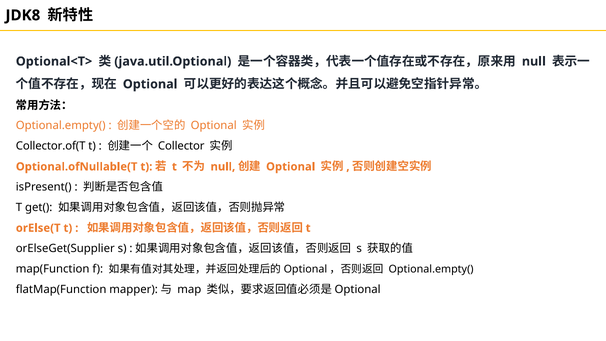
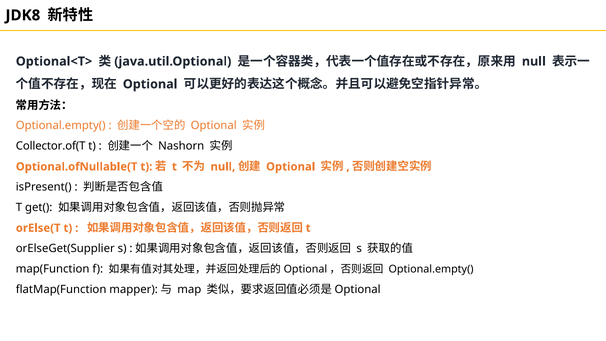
Collector: Collector -> Nashorn (181, 146)
